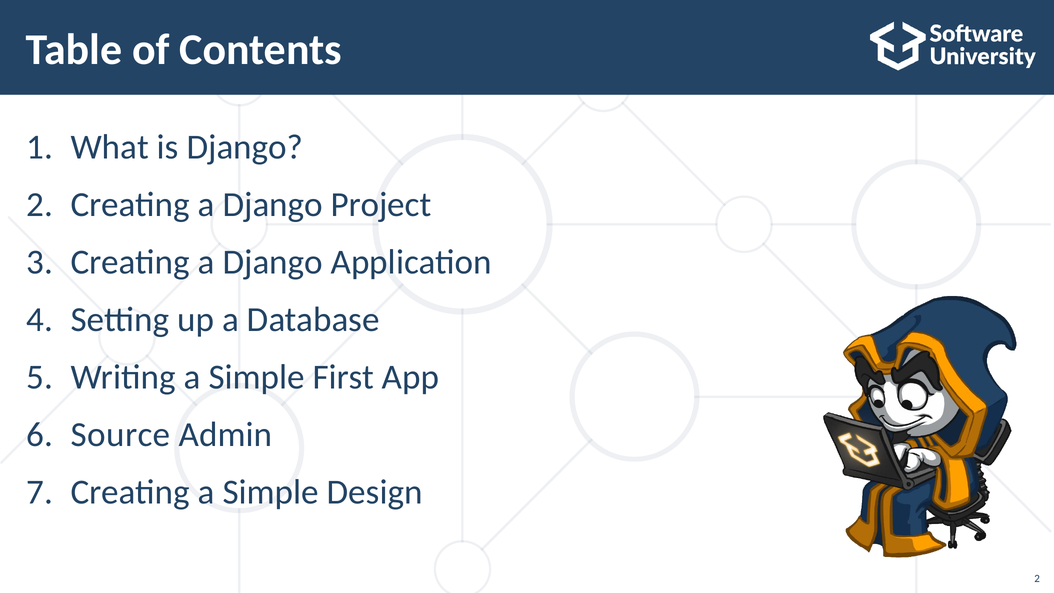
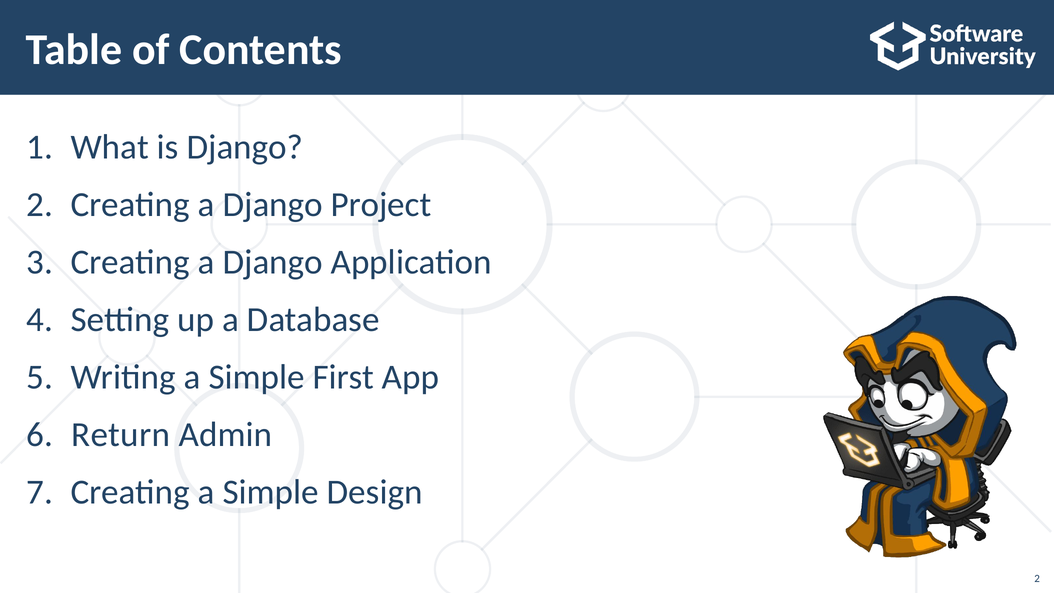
Source: Source -> Return (121, 435)
